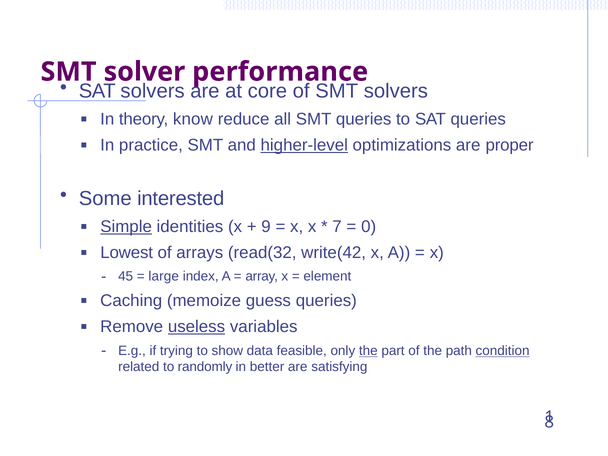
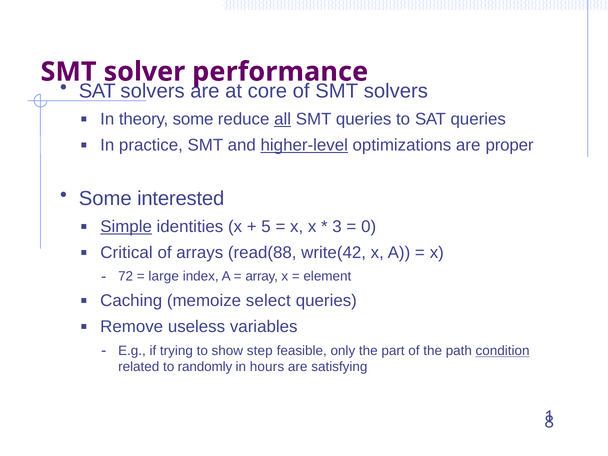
theory know: know -> some (193, 119)
all underline: none -> present (283, 119)
9: 9 -> 5 (266, 227)
7: 7 -> 3 (337, 227)
Lowest: Lowest -> Critical (126, 253)
read(32: read(32 -> read(88 (262, 253)
45: 45 -> 72 (126, 276)
guess: guess -> select (268, 301)
useless underline: present -> none (196, 327)
data: data -> step (260, 351)
the underline: present -> none (368, 351)
better: better -> hours (267, 367)
